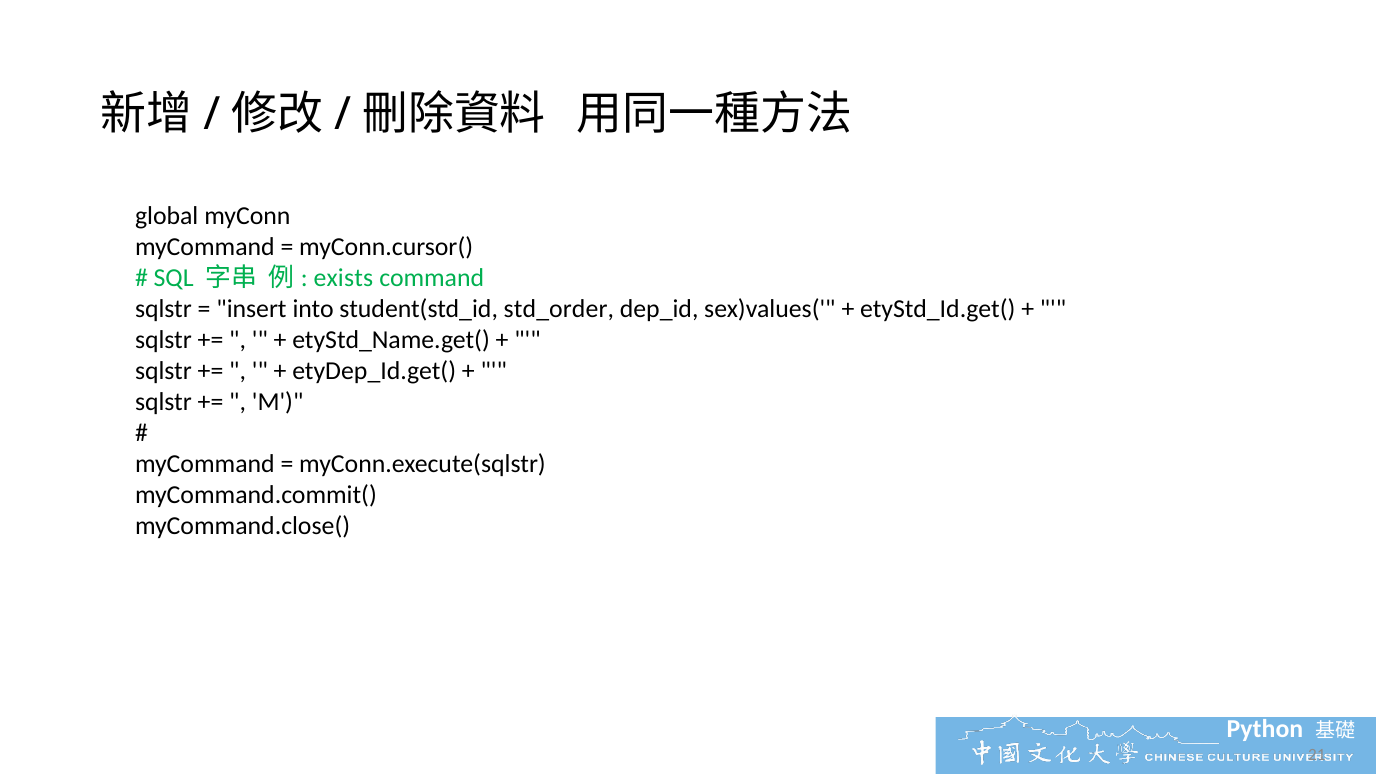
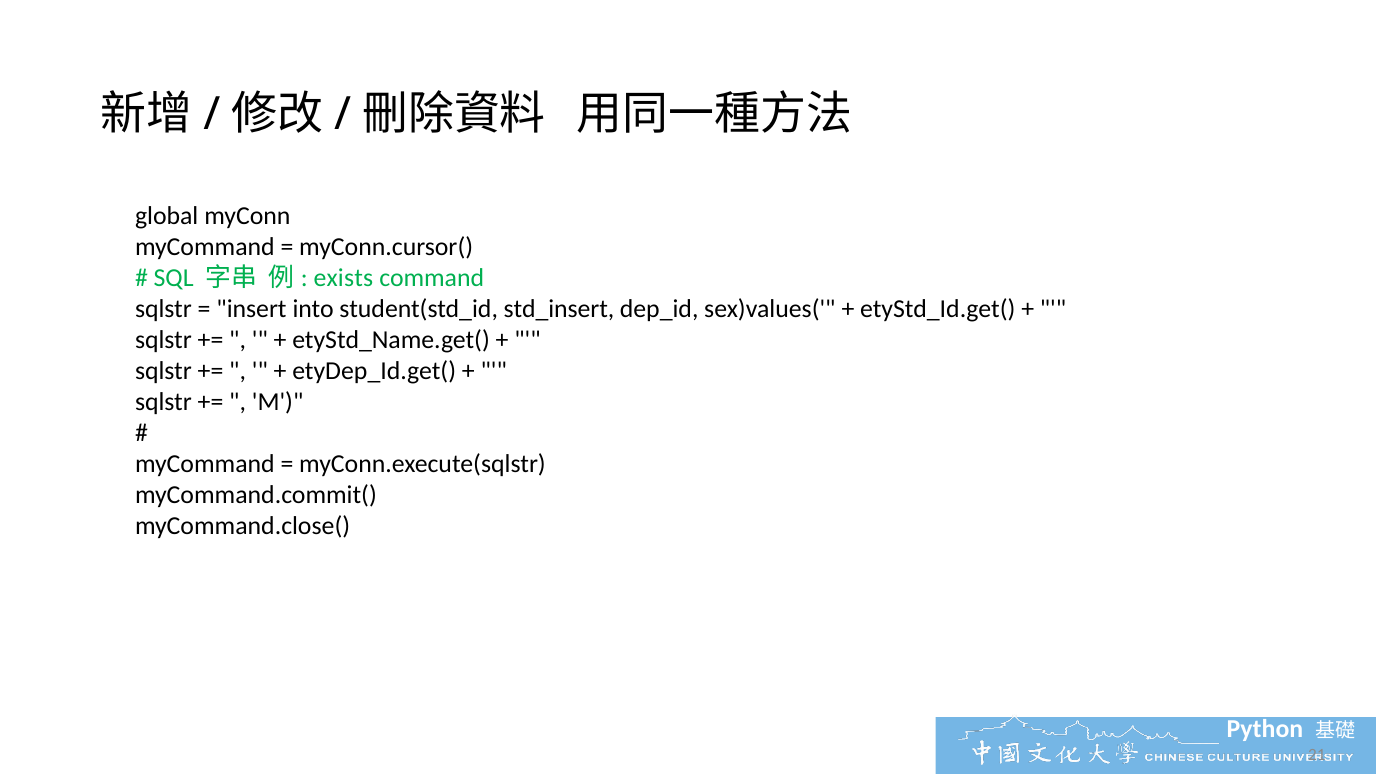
std_order: std_order -> std_insert (559, 309)
